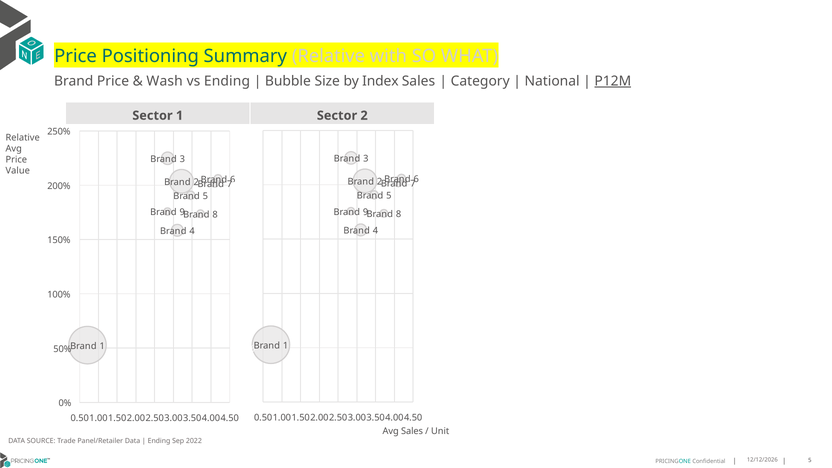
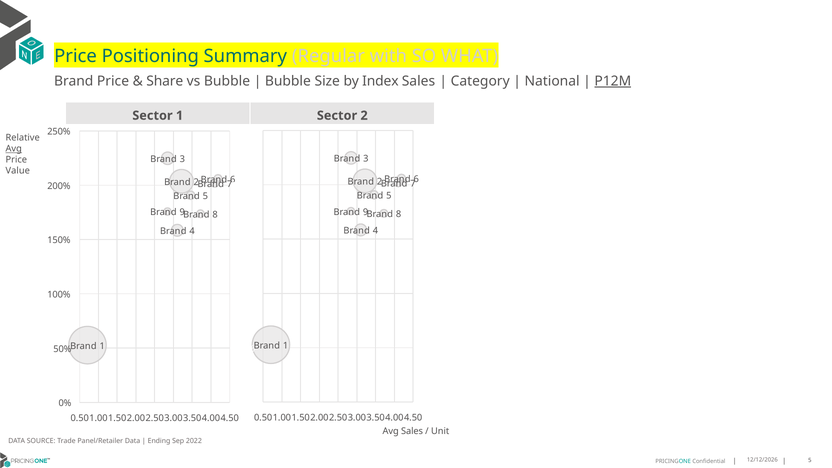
Summary Relative: Relative -> Regular (328, 56)
Wash: Wash -> Share (165, 81)
vs Ending: Ending -> Bubble (227, 81)
Avg underline: none -> present (14, 149)
